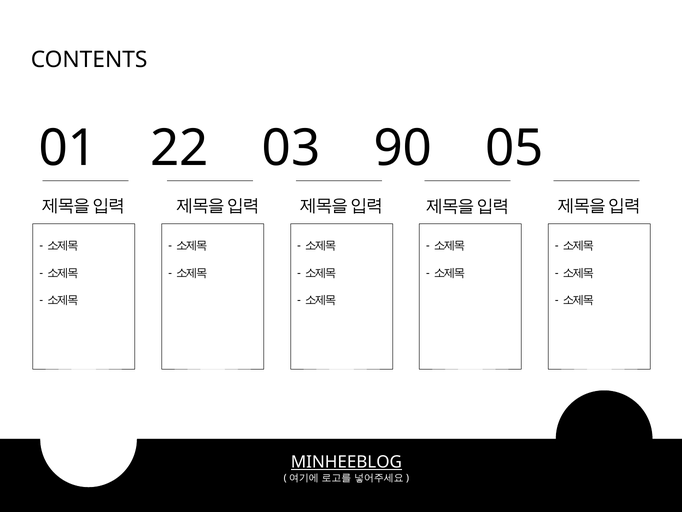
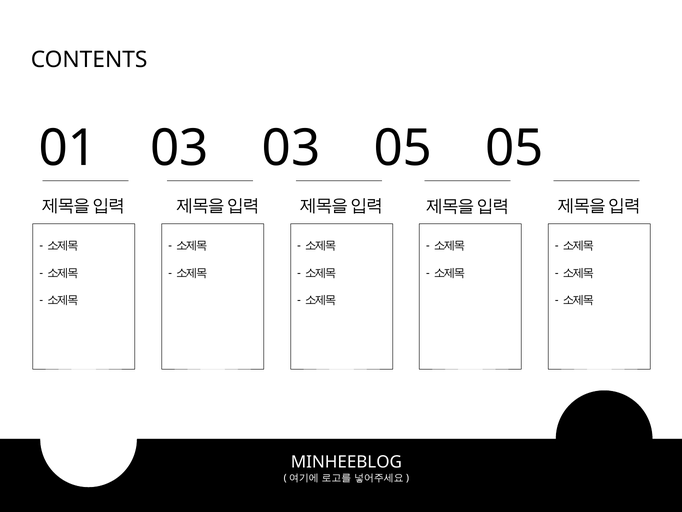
01 22: 22 -> 03 (179, 148)
03 90: 90 -> 05 (403, 148)
MINHEEBLOG underline: present -> none (346, 462)
